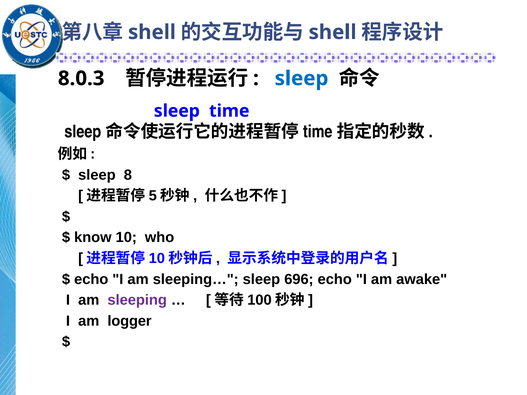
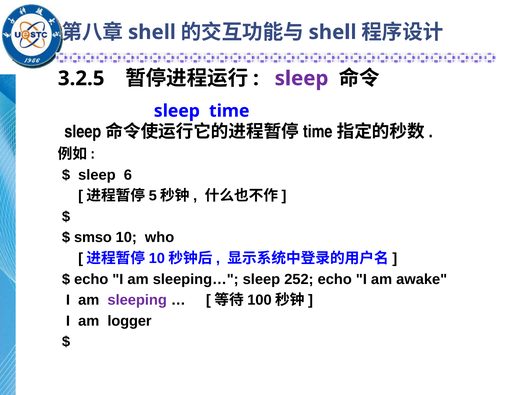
8.0.3: 8.0.3 -> 3.2.5 (81, 78)
sleep colour: blue -> purple (302, 78)
8: 8 -> 6 (128, 175)
know: know -> smso (93, 238)
696: 696 -> 252 (299, 279)
